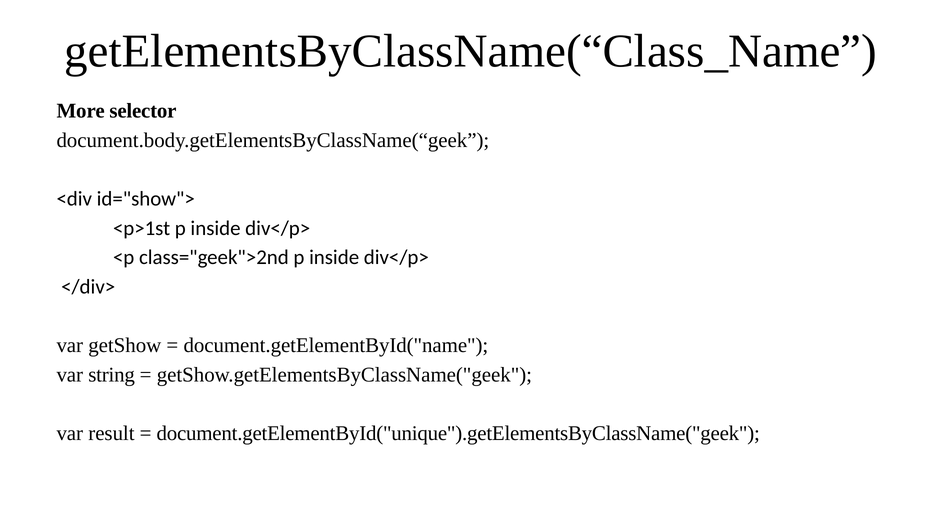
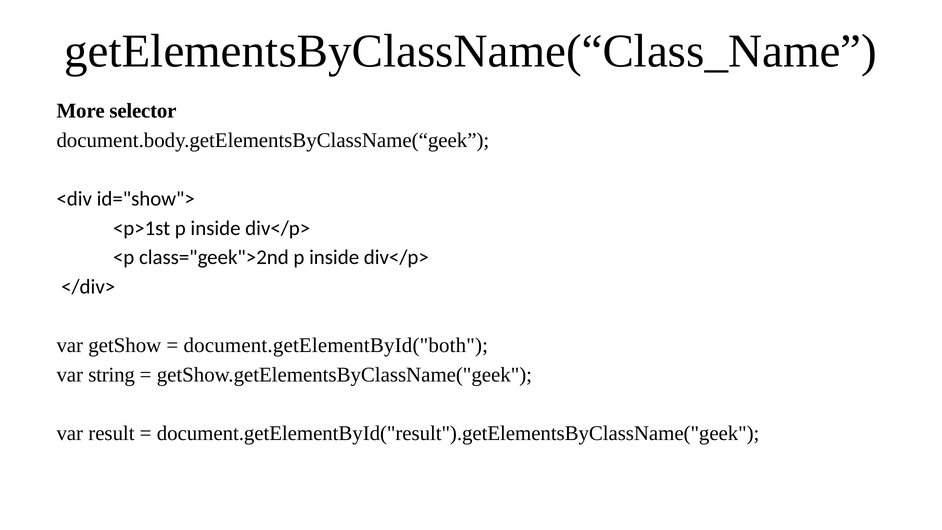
document.getElementById("name: document.getElementById("name -> document.getElementById("both (336, 345)
document.getElementById("unique").getElementsByClassName("geek: document.getElementById("unique").getElementsByClassName("geek -> document.getElementById("result").getElementsByClassName("geek (458, 433)
